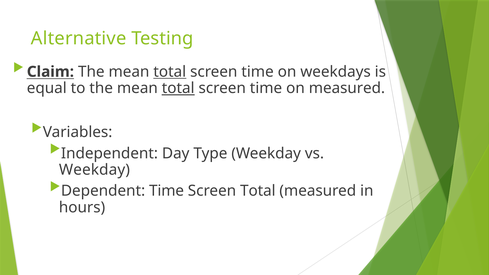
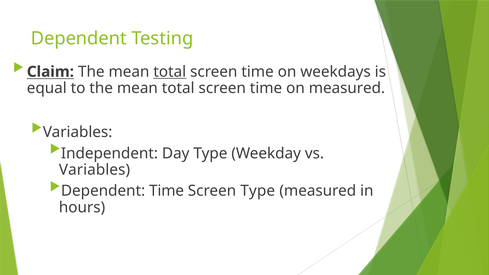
Alternative: Alternative -> Dependent (79, 39)
total underline: present -> none (178, 88)
Weekday: Weekday -> Variables (94, 170)
Screen Total: Total -> Type (258, 191)
